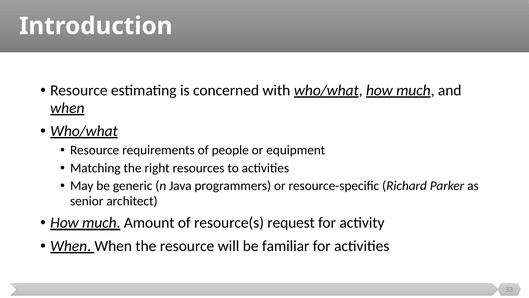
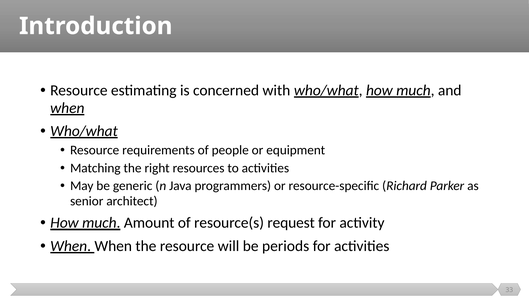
familiar: familiar -> periods (286, 246)
